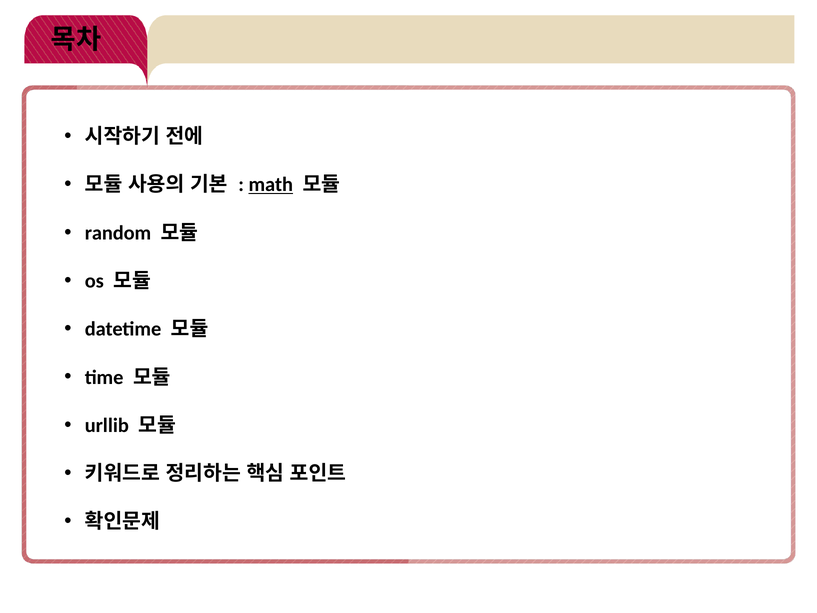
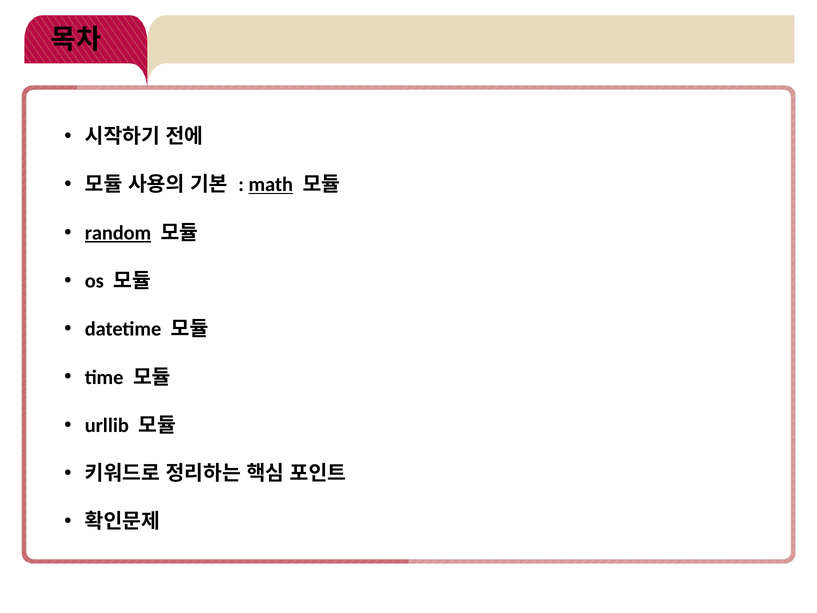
random underline: none -> present (118, 233)
